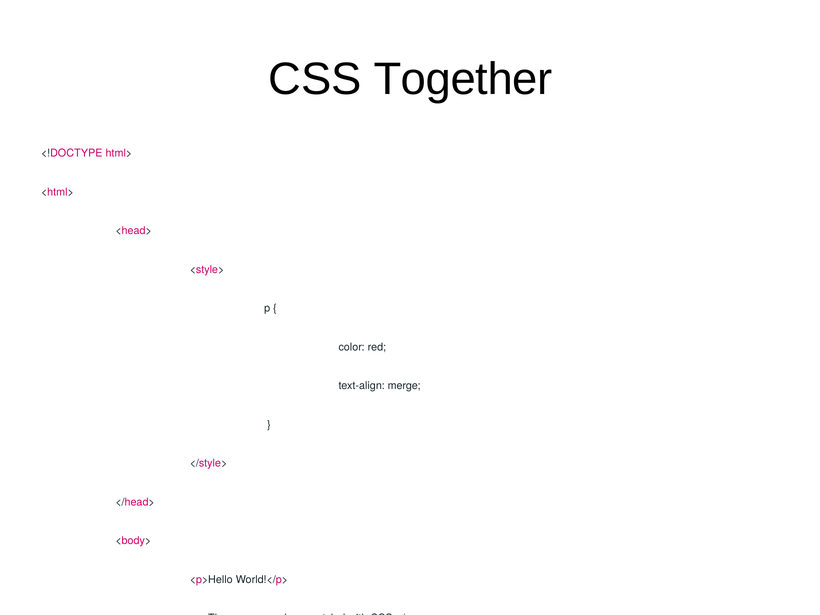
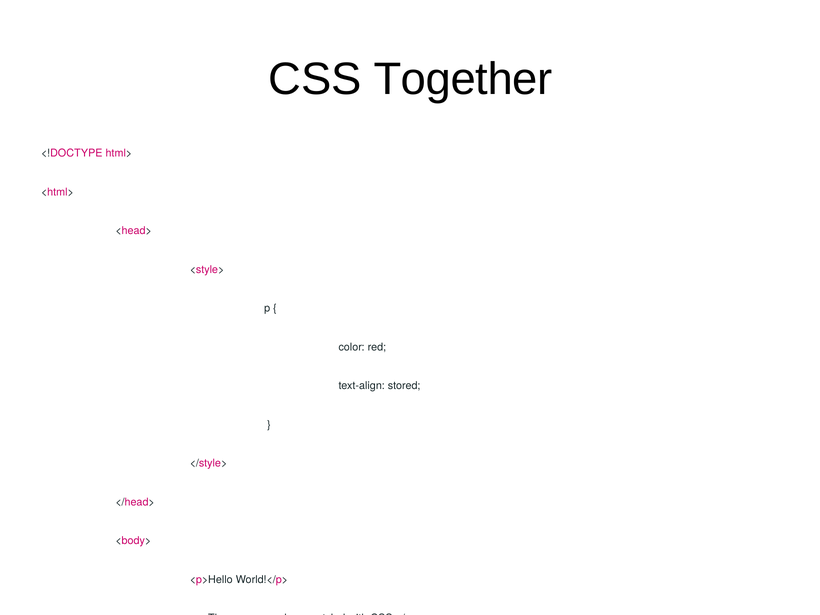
merge: merge -> stored (404, 386)
